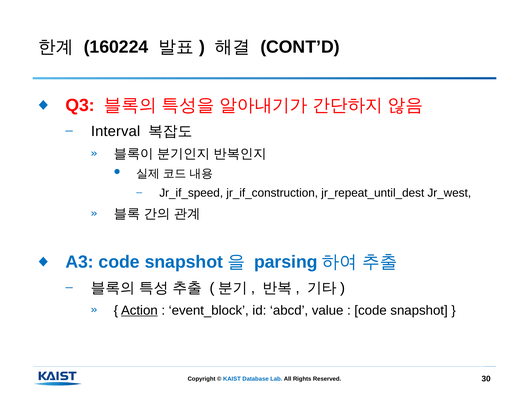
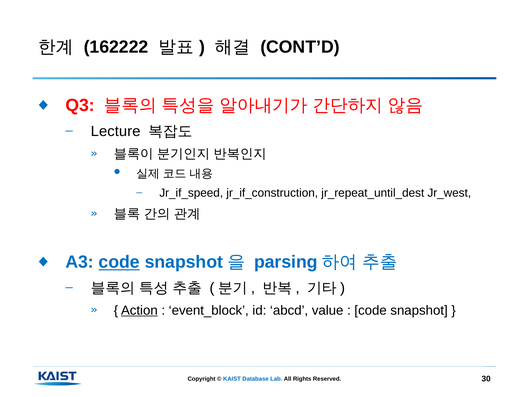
160224: 160224 -> 162222 (116, 47)
Interval: Interval -> Lecture (116, 131)
code underline: none -> present (119, 262)
